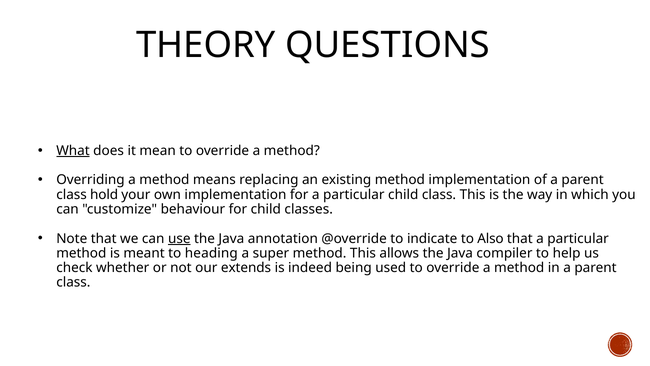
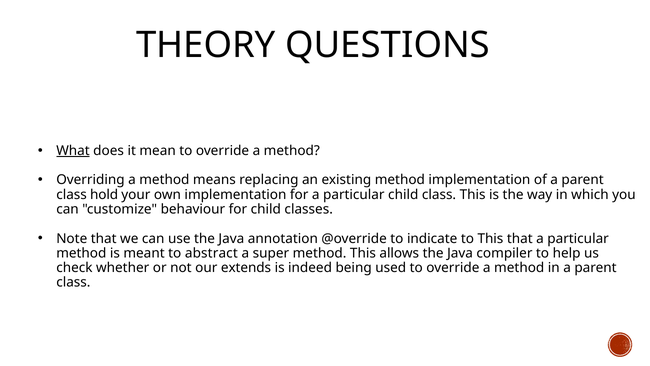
use underline: present -> none (179, 238)
to Also: Also -> This (490, 238)
heading: heading -> abstract (211, 253)
